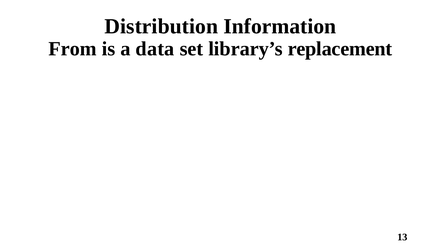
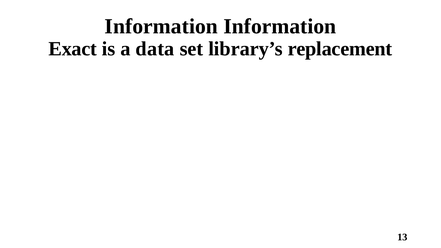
Distribution: Distribution -> Information (161, 26)
From: From -> Exact (73, 49)
